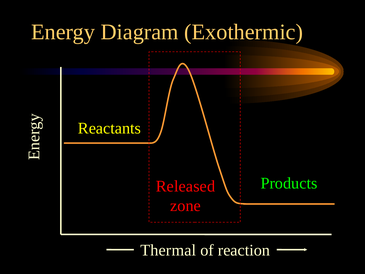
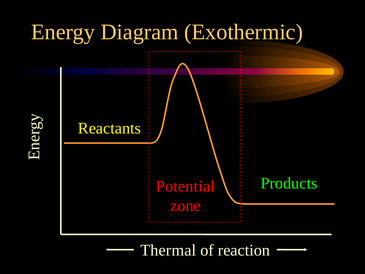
Released: Released -> Potential (185, 186)
